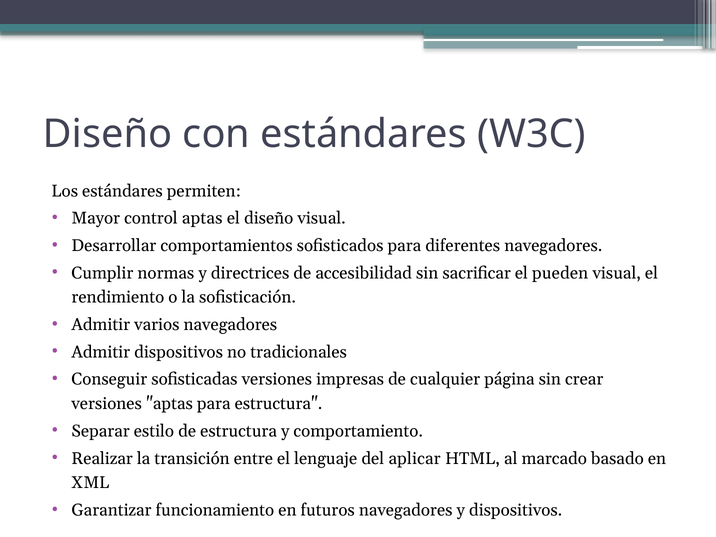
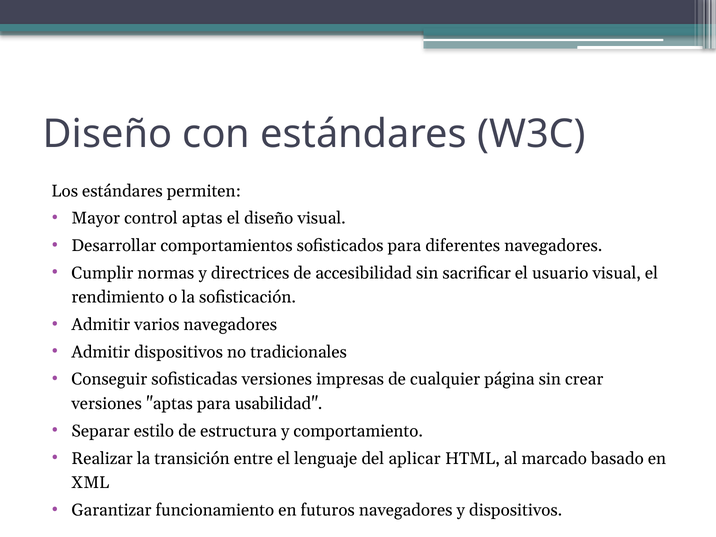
pueden: pueden -> usuario (560, 273)
para estructura: estructura -> usabilidad (279, 404)
